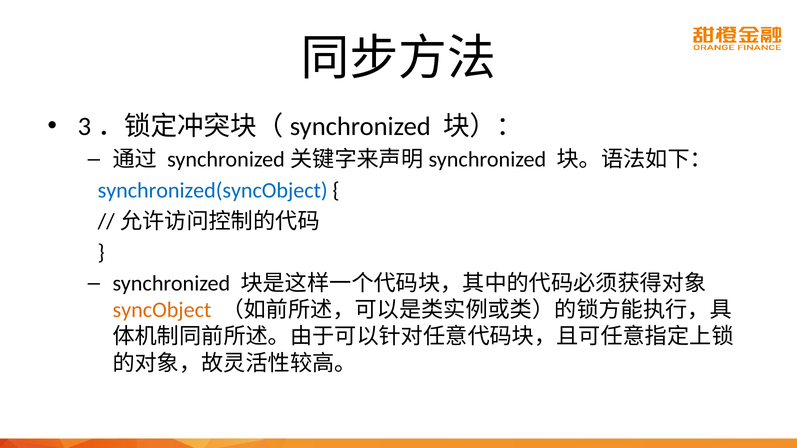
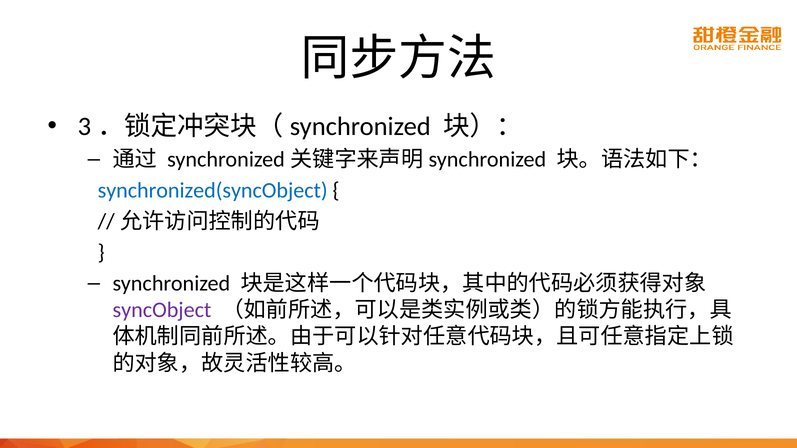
syncObject colour: orange -> purple (162, 310)
